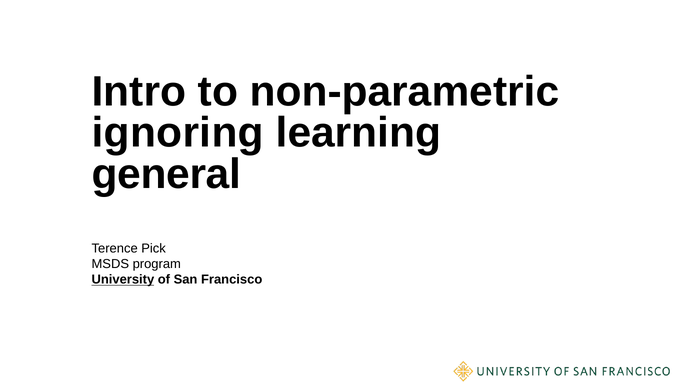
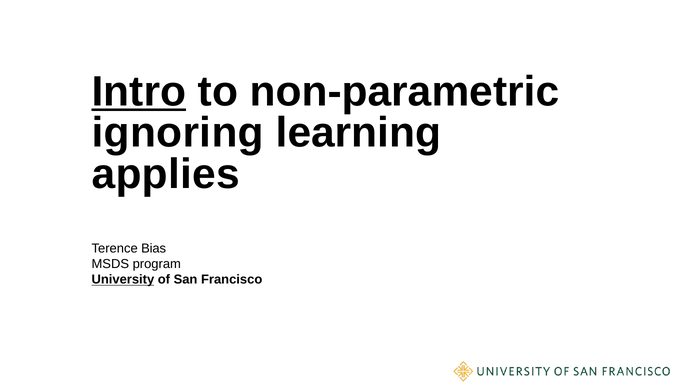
Intro underline: none -> present (139, 92)
general: general -> applies (166, 174)
Pick: Pick -> Bias (154, 249)
